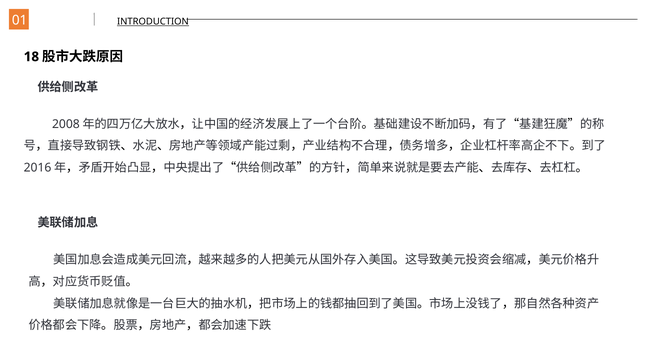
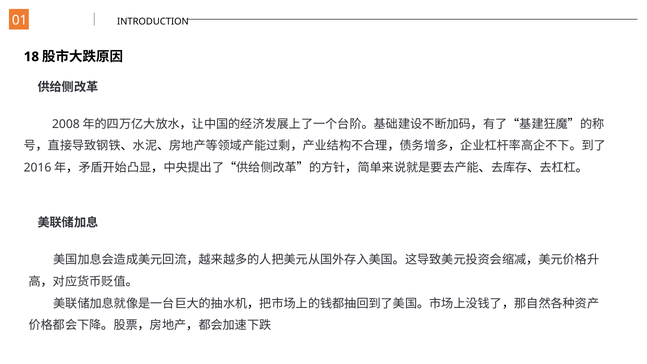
INTRODUCTION underline: present -> none (153, 22)
